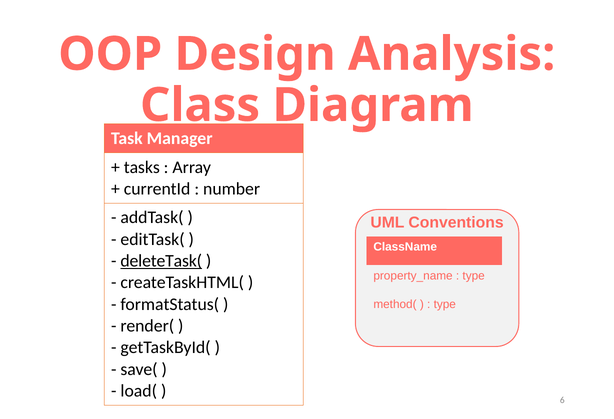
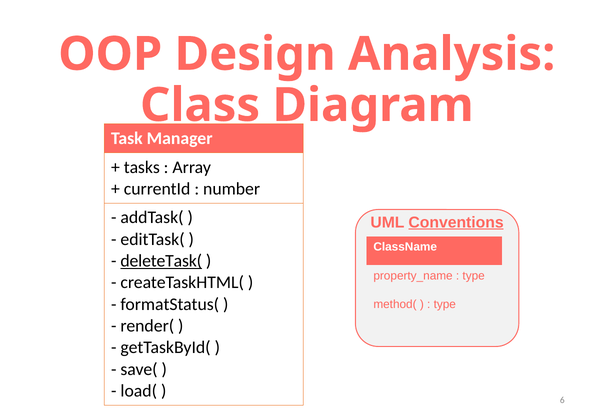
Conventions underline: none -> present (456, 222)
